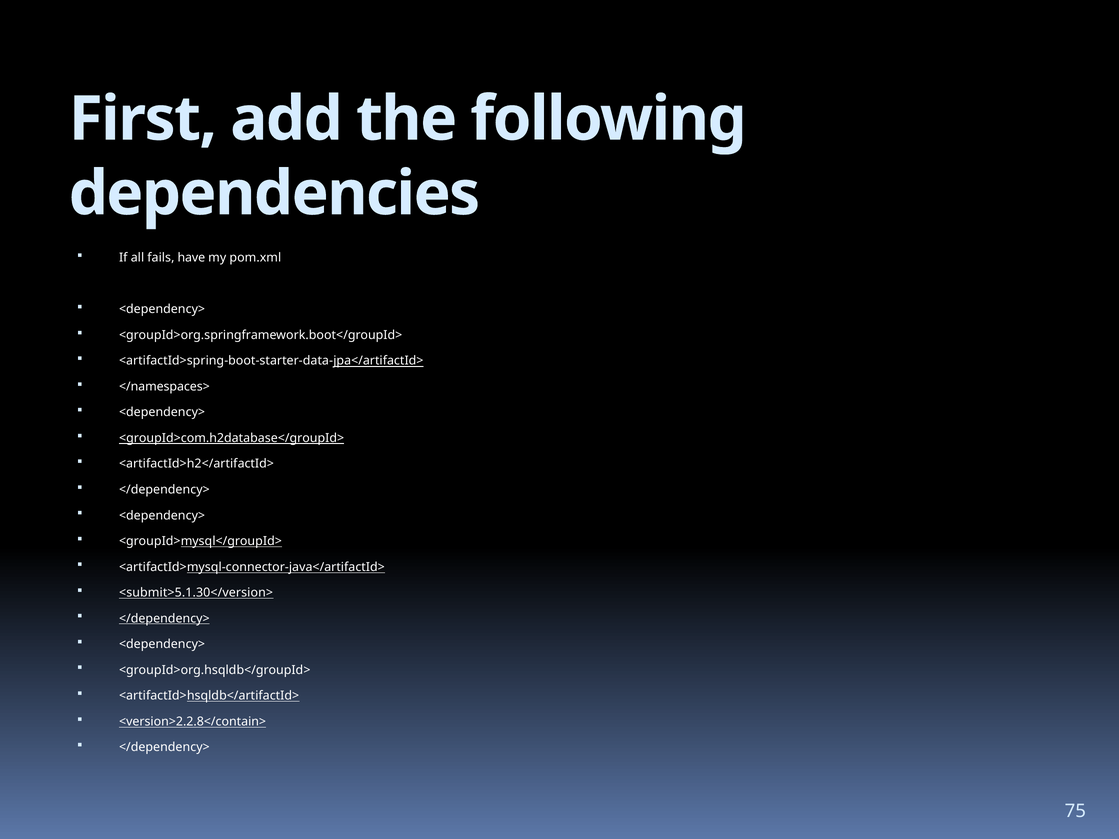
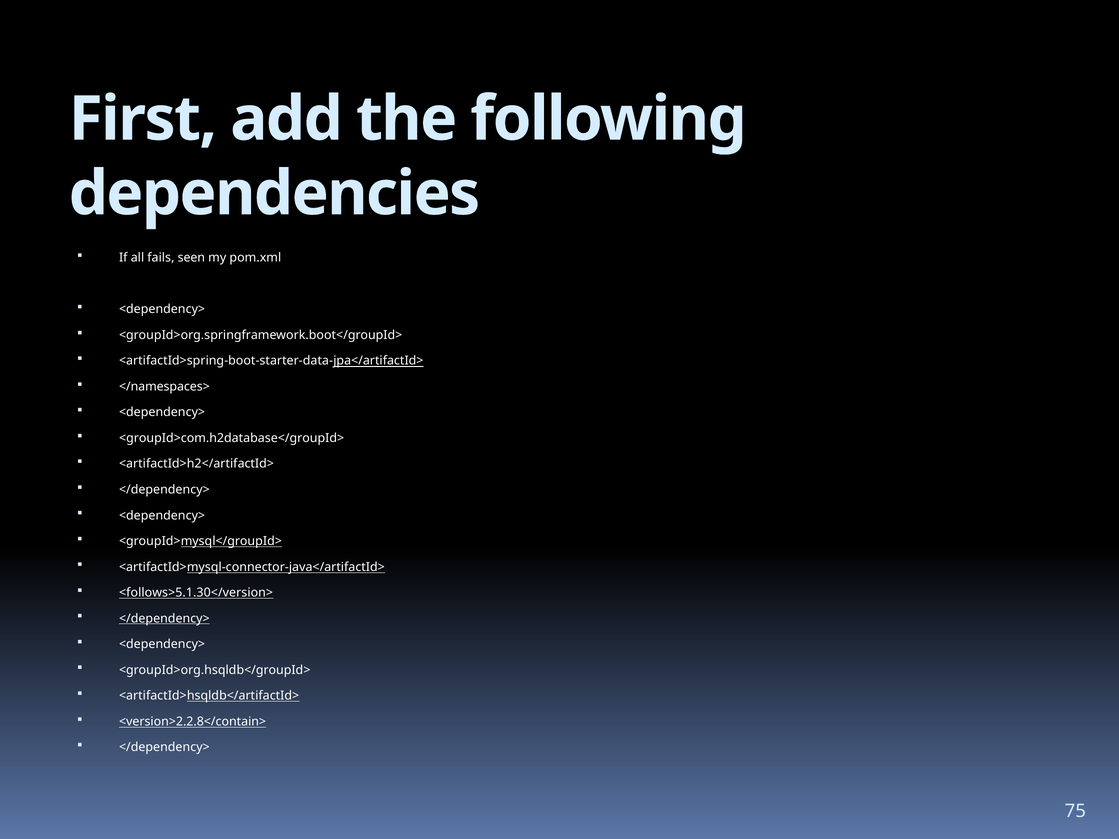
have: have -> seen (191, 258)
<groupId>com.h2database</groupId> underline: present -> none (232, 438)
<submit>5.1.30</version>: <submit>5.1.30</version> -> <follows>5.1.30</version> (196, 593)
